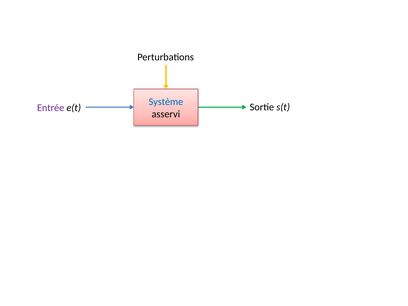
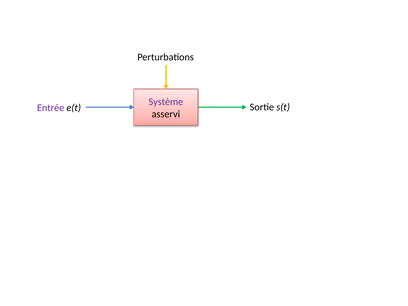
Système colour: blue -> purple (166, 102)
